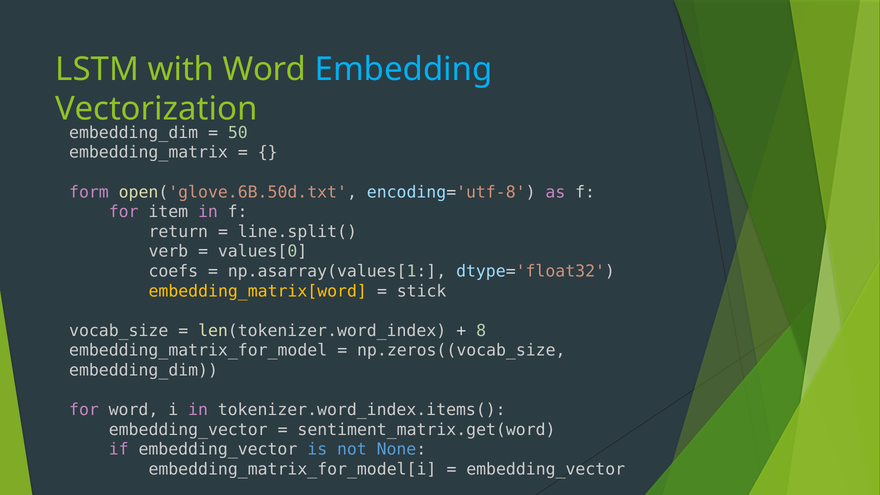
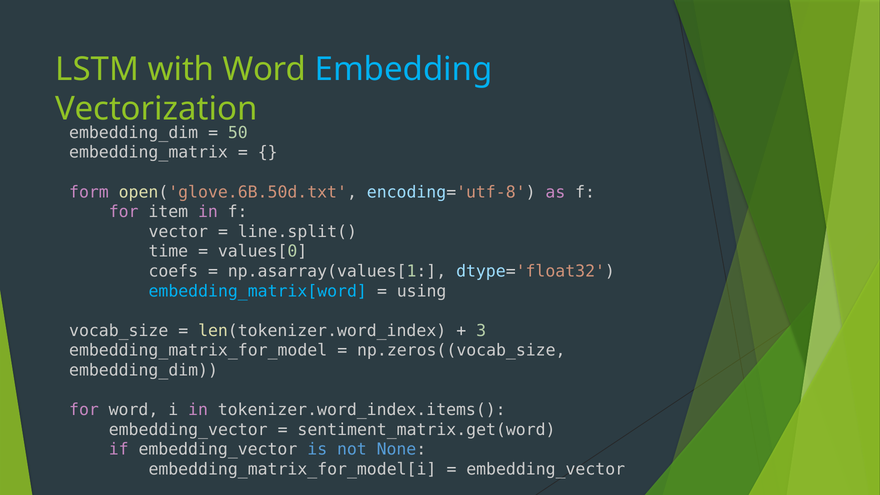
return: return -> vector (178, 232)
verb: verb -> time (168, 252)
embedding_matrix[word colour: yellow -> light blue (258, 291)
stick: stick -> using (422, 291)
8: 8 -> 3 (481, 331)
